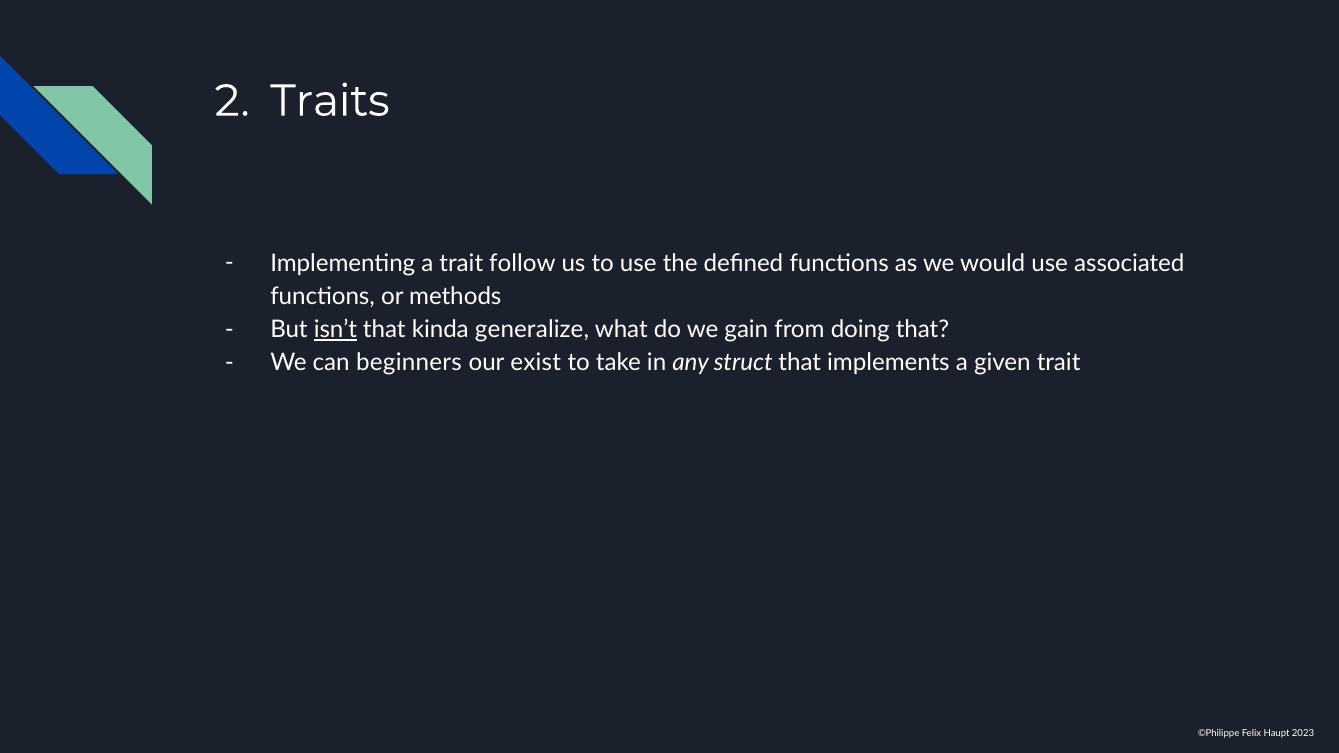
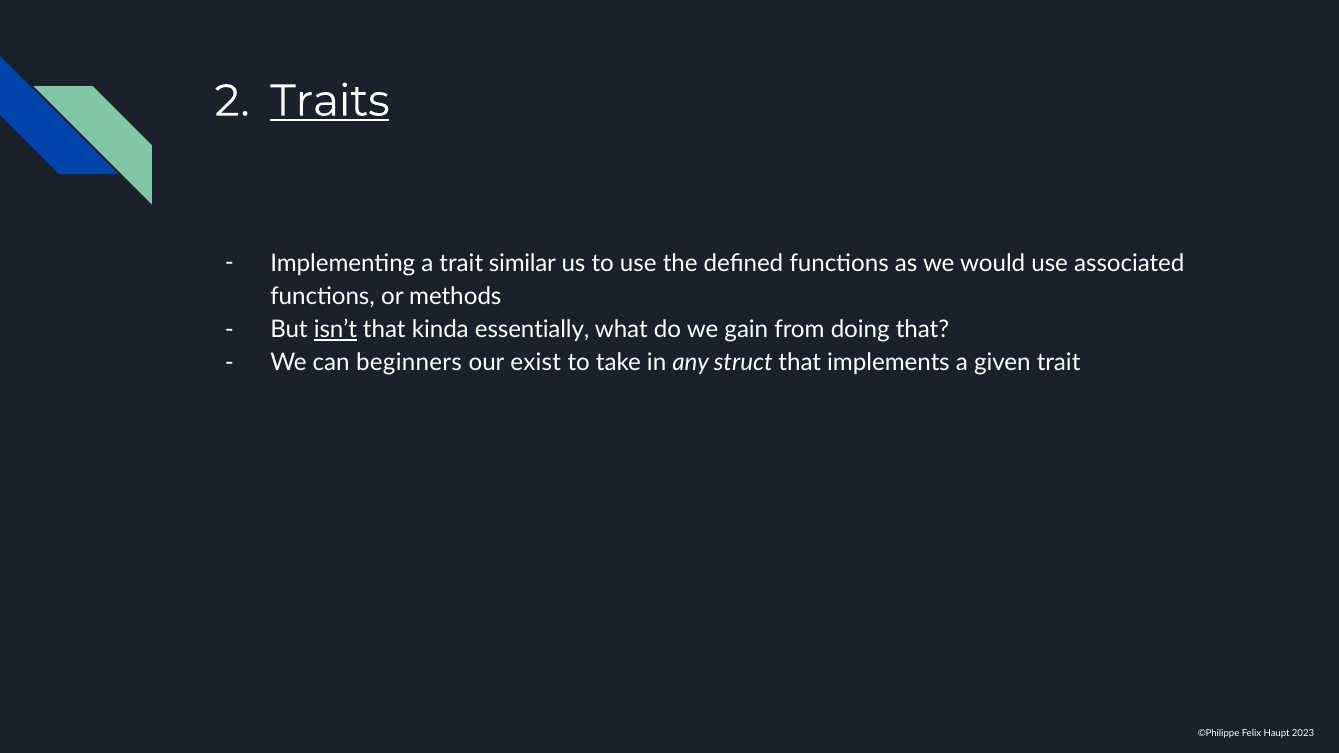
Traits underline: none -> present (330, 101)
follow: follow -> similar (522, 263)
generalize: generalize -> essentially (532, 330)
